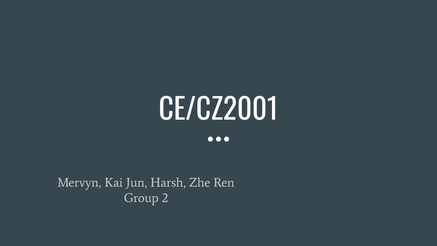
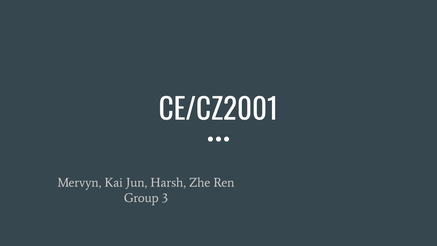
2: 2 -> 3 (165, 198)
